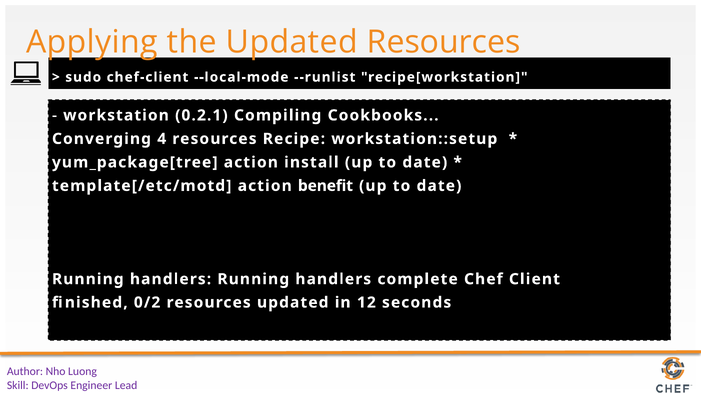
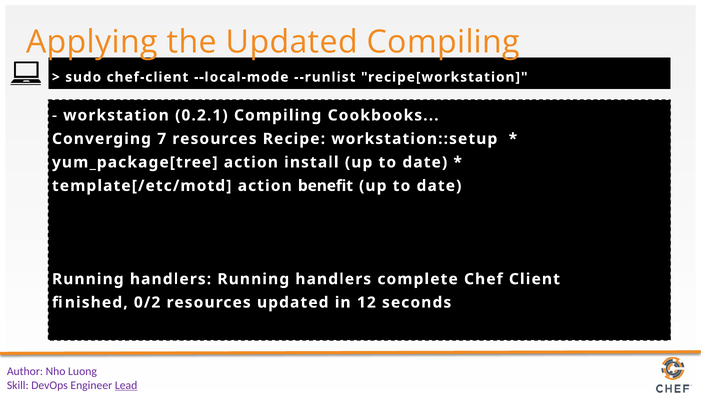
Updated Resources: Resources -> Compiling (443, 42)
4: 4 -> 7 (162, 139)
Lead underline: none -> present (126, 386)
